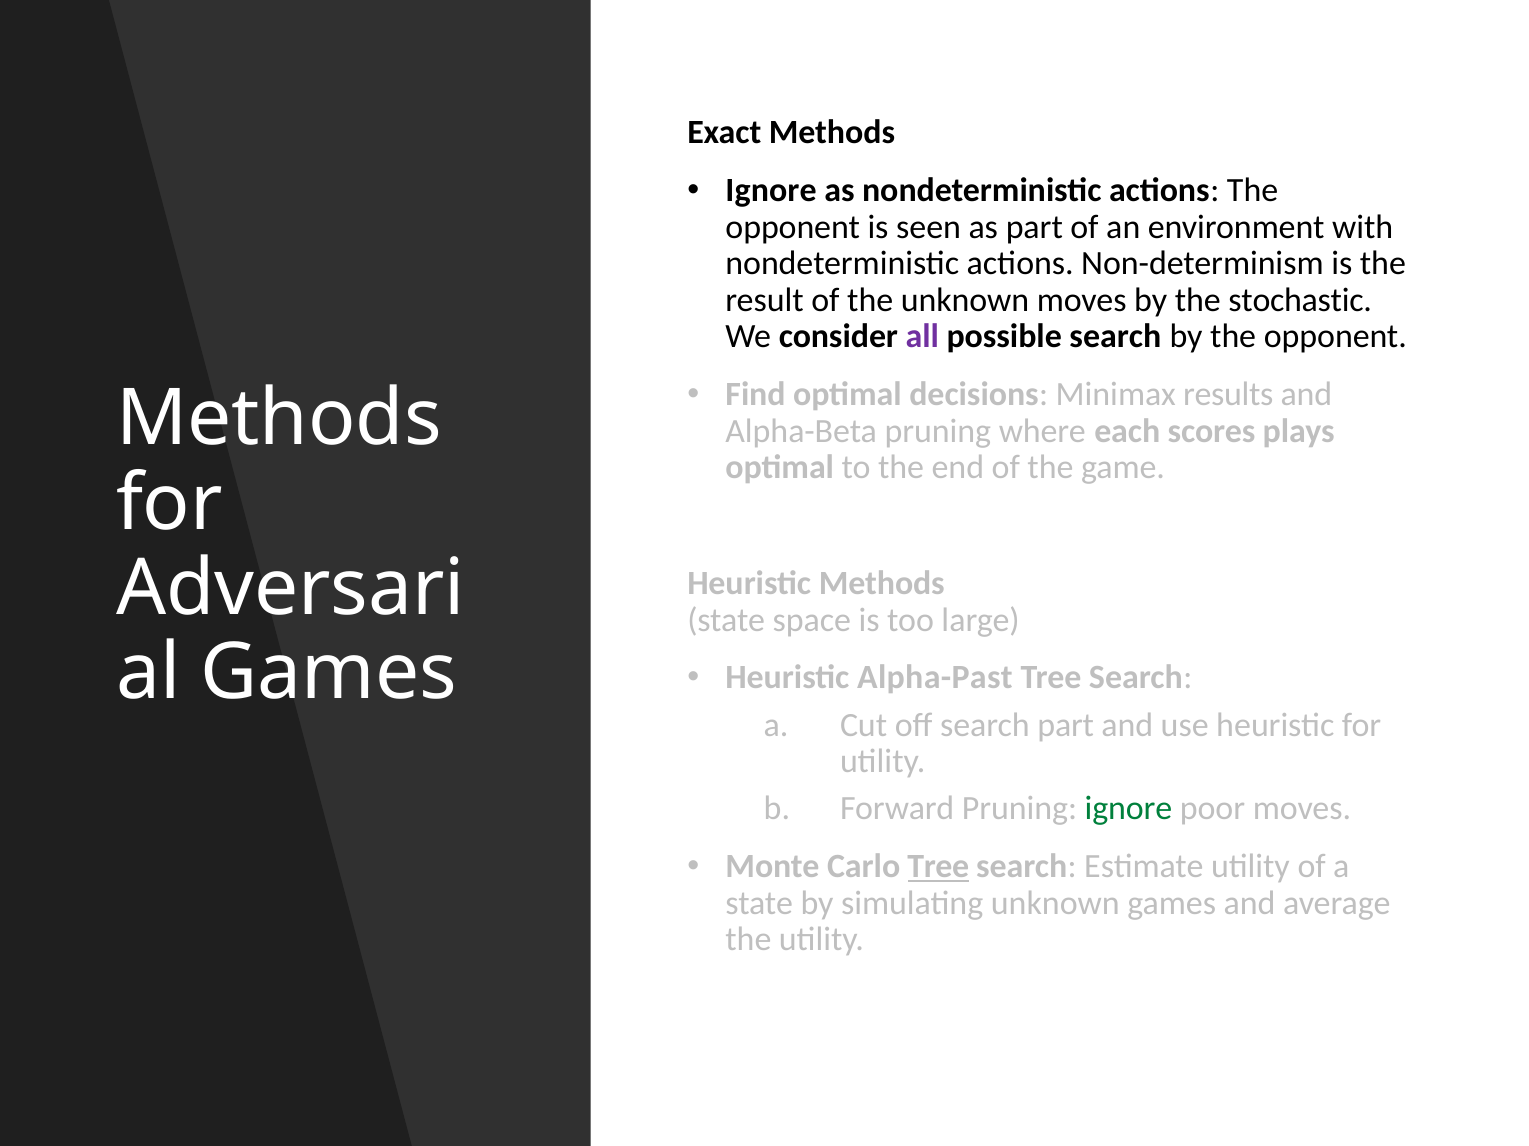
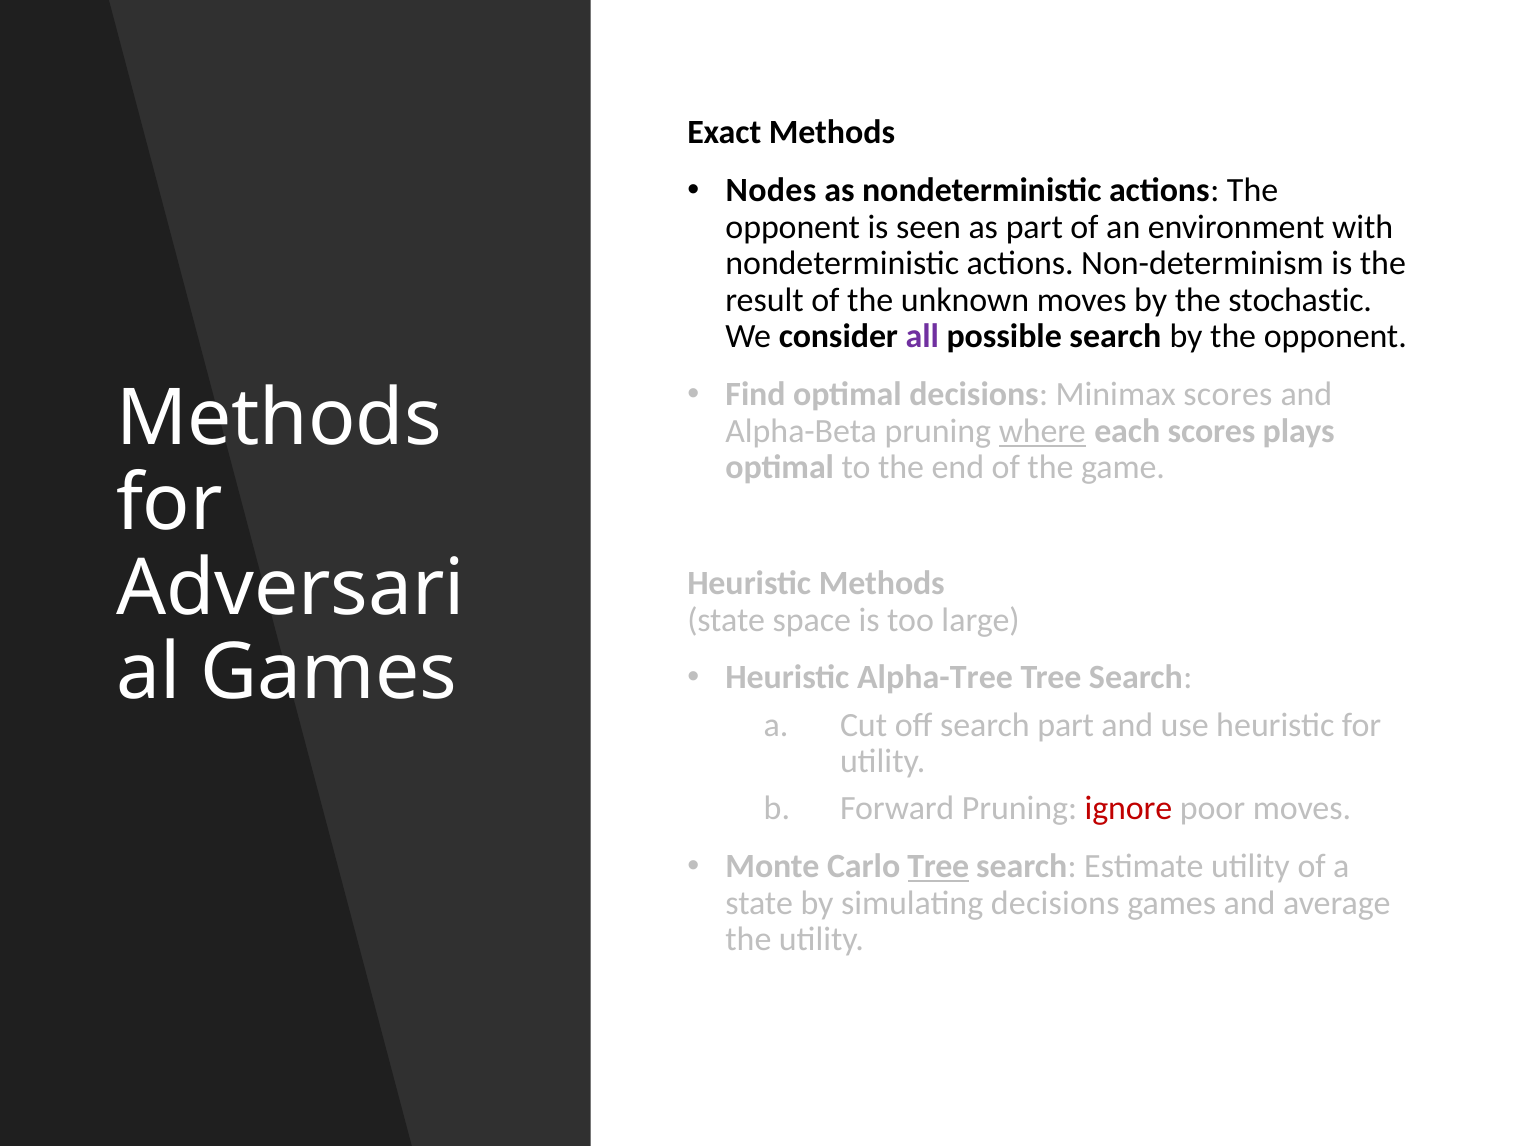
Ignore: Ignore -> Nodes (771, 191)
Minimax results: results -> scores (1228, 395)
where underline: none -> present (1042, 431)
Alpha-Past: Alpha-Past -> Alpha-Tree (935, 678)
ignore colour: green -> red (1128, 809)
simulating unknown: unknown -> decisions (1055, 904)
